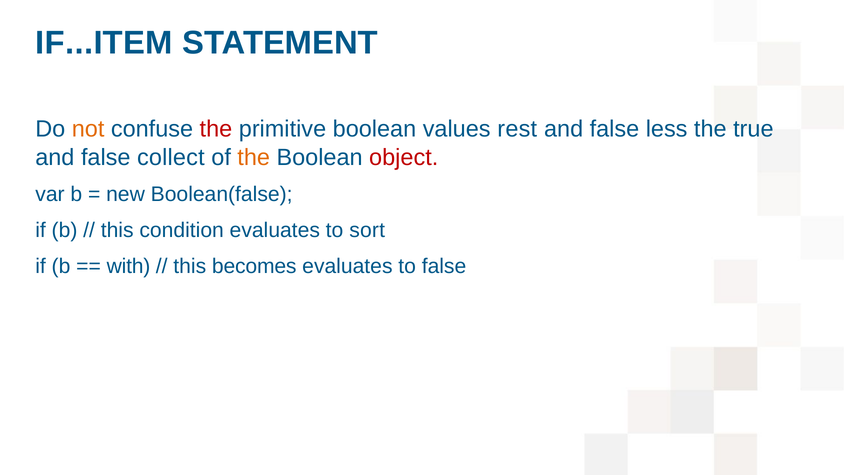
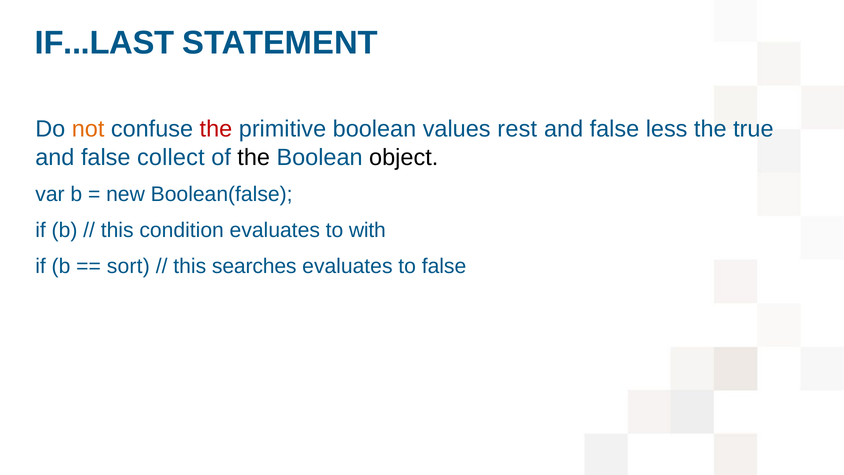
IF...ITEM: IF...ITEM -> IF...LAST (104, 43)
the colour: orange -> black (254, 157)
object colour: red -> black (404, 157)
sort: sort -> with (367, 230)
with: with -> sort (128, 266)
becomes: becomes -> searches (254, 266)
